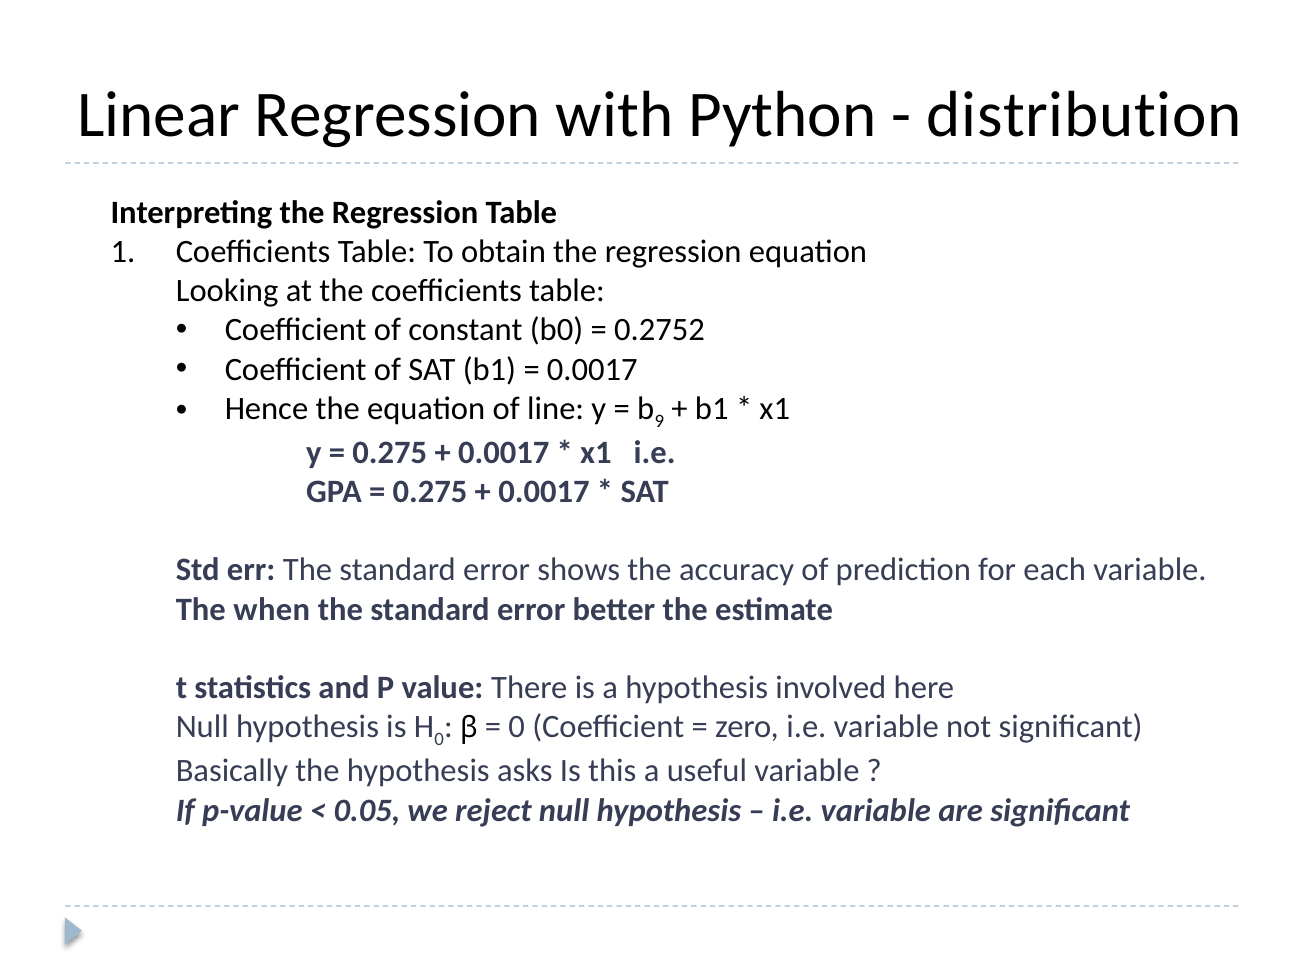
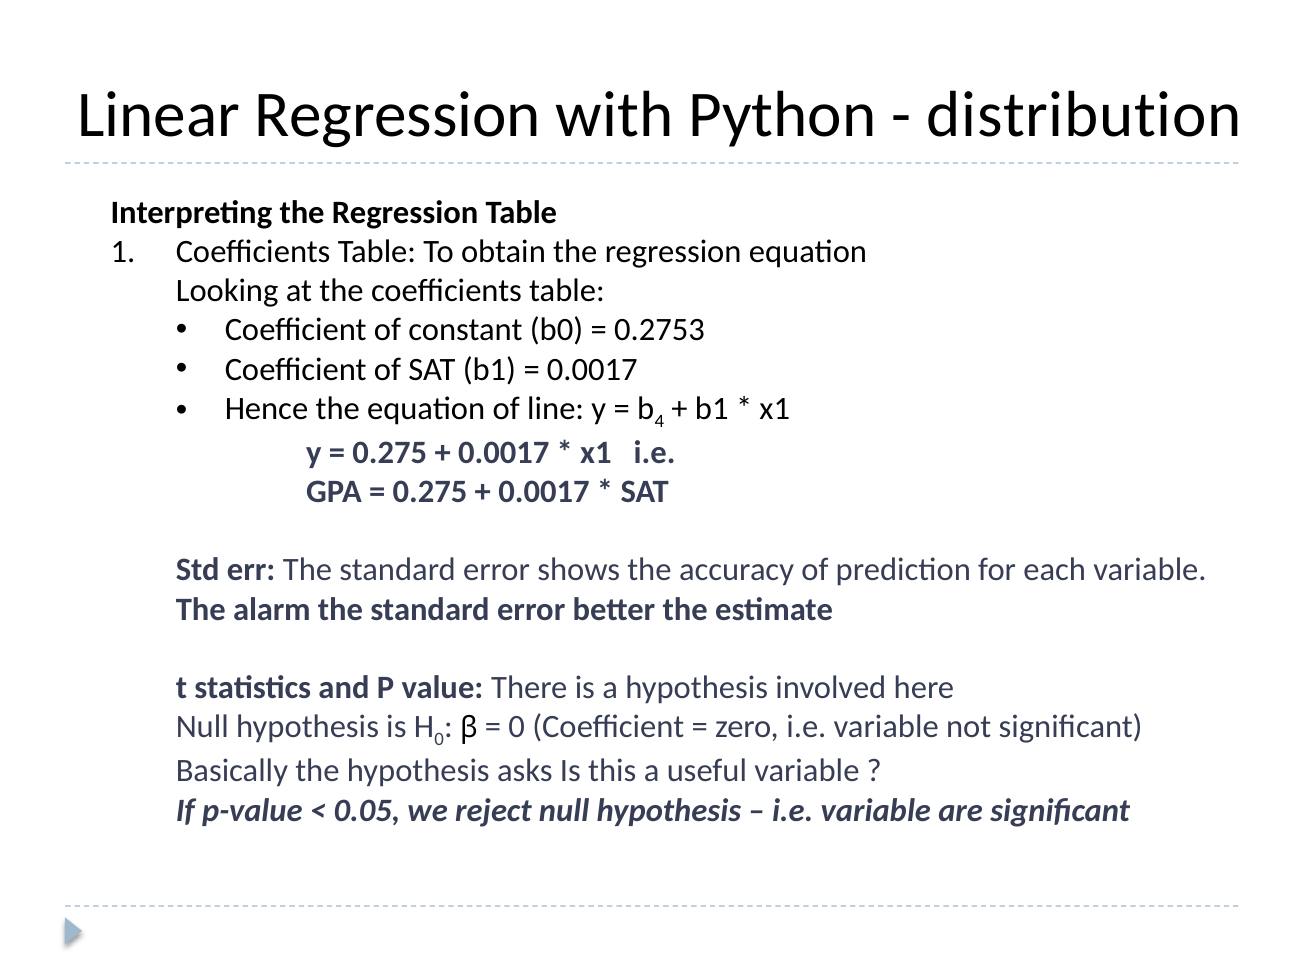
0.2752: 0.2752 -> 0.2753 (659, 330)
9: 9 -> 4 (659, 421)
when: when -> alarm (272, 609)
